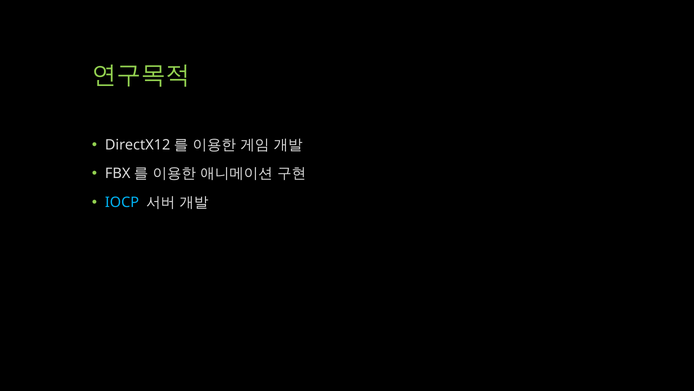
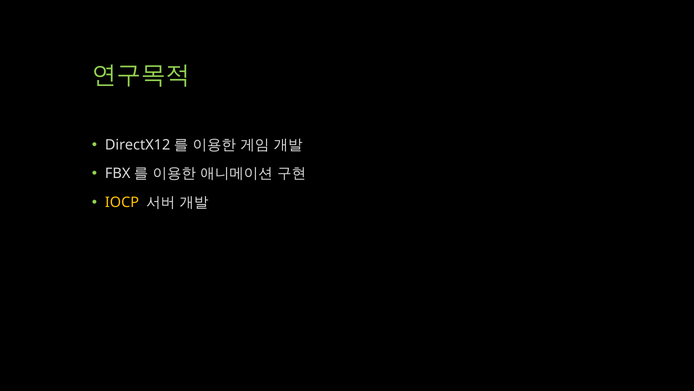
IOCP colour: light blue -> yellow (122, 202)
